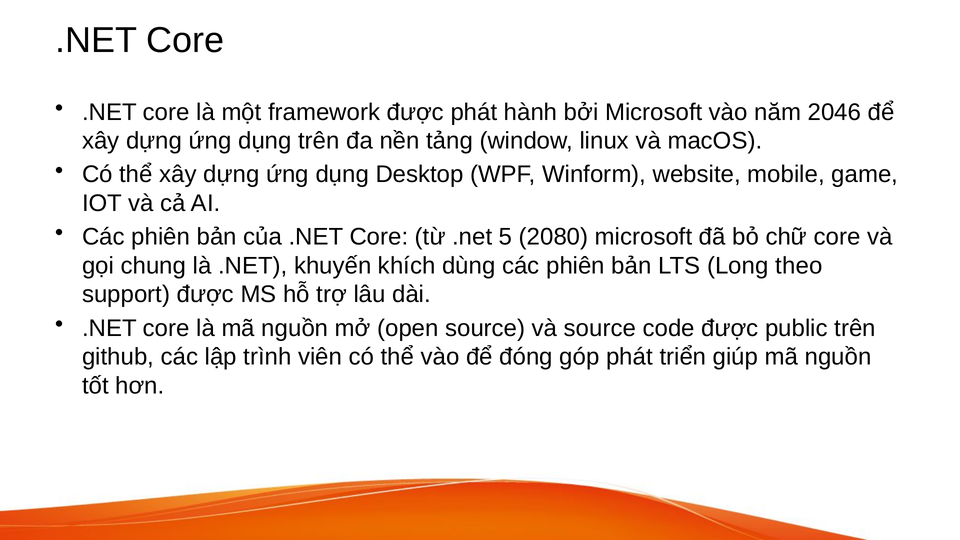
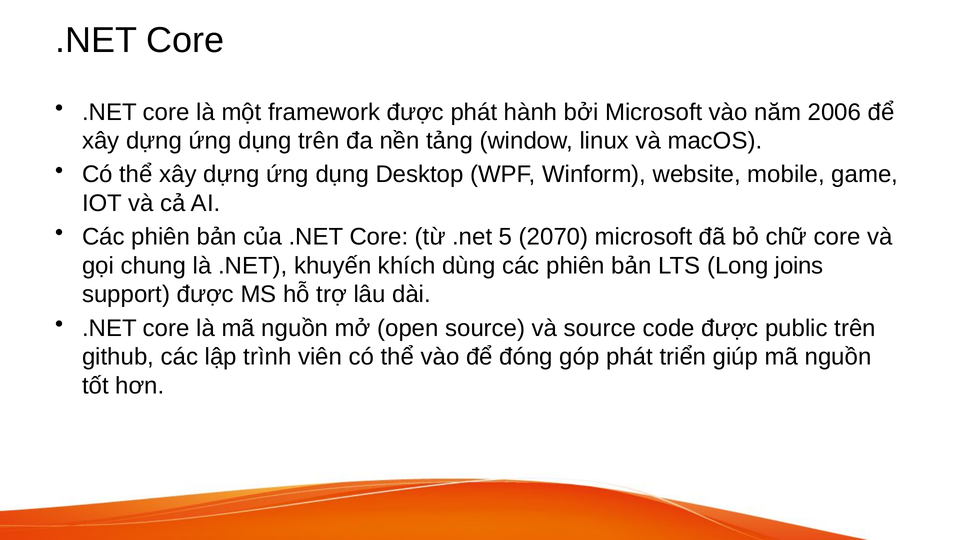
2046: 2046 -> 2006 (834, 112)
2080: 2080 -> 2070 (554, 237)
theo: theo -> joins (799, 266)
